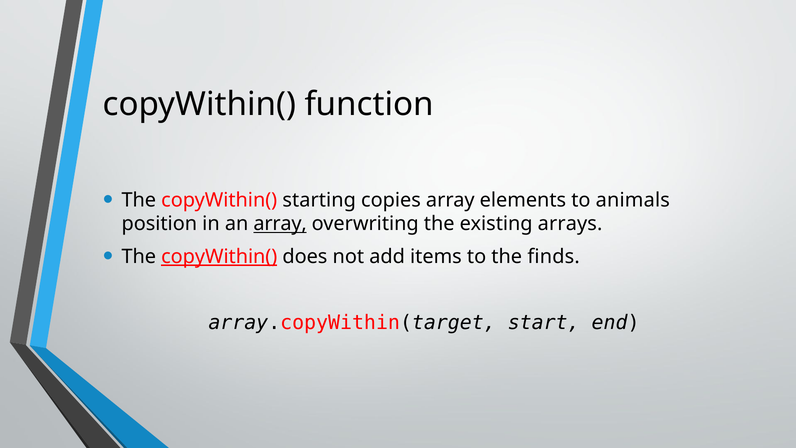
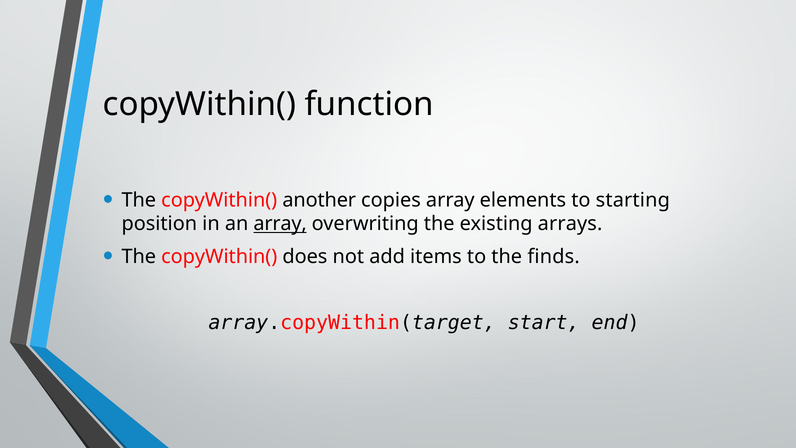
starting: starting -> another (319, 200)
animals: animals -> starting (633, 200)
copyWithin( underline: present -> none (219, 257)
